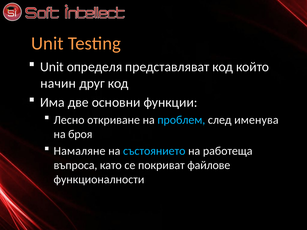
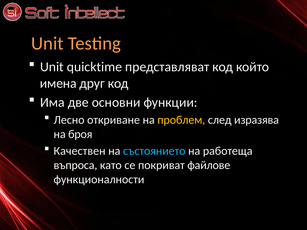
определя: определя -> quicktime (94, 67)
начин: начин -> имена (58, 83)
проблем colour: light blue -> yellow (181, 120)
именува: именува -> изразявa (257, 120)
Намаляне: Намаляне -> Качествен (80, 151)
